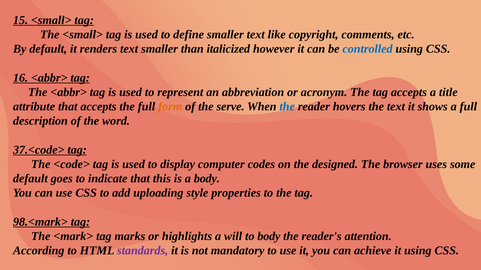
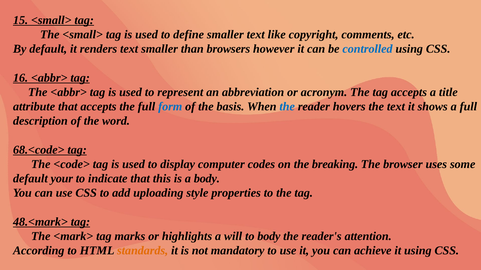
italicized: italicized -> browsers (228, 49)
form colour: orange -> blue (170, 107)
serve: serve -> basis (230, 107)
37.<code>: 37.<code> -> 68.<code> (39, 150)
designed: designed -> breaking (335, 164)
goes: goes -> your (62, 179)
98.<mark>: 98.<mark> -> 48.<mark> (40, 222)
standards colour: purple -> orange (143, 251)
